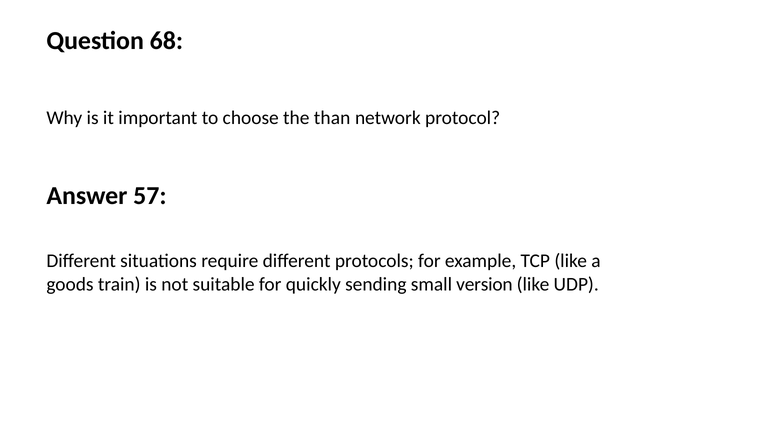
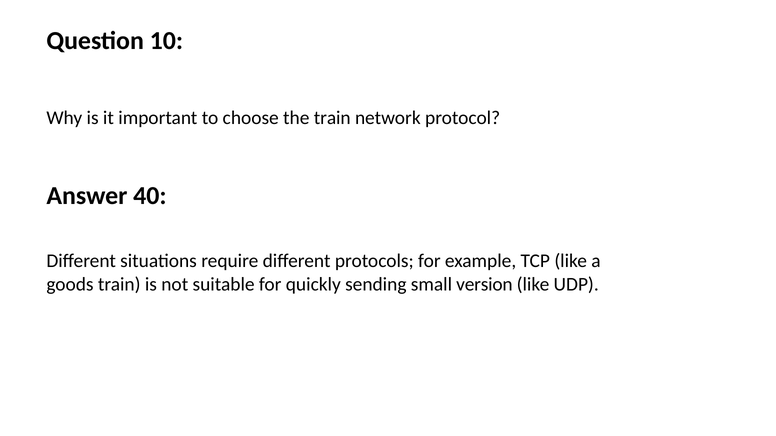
68: 68 -> 10 (166, 41)
the than: than -> train (332, 118)
57: 57 -> 40 (150, 196)
